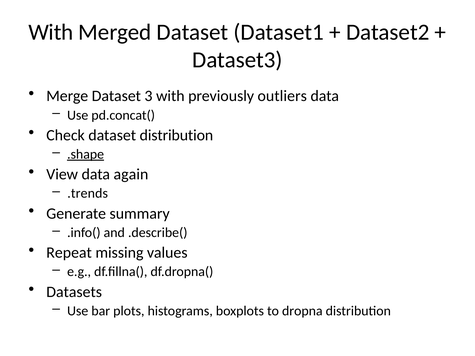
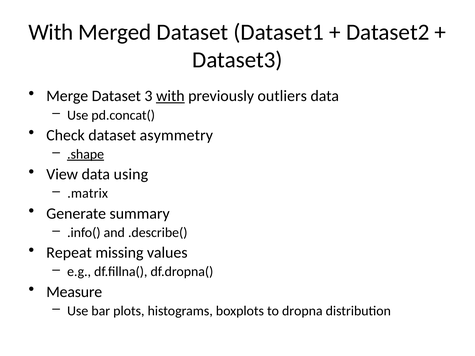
with underline: none -> present (170, 96)
dataset distribution: distribution -> asymmetry (176, 135)
again: again -> using (131, 174)
.trends: .trends -> .matrix (88, 194)
Datasets: Datasets -> Measure (74, 292)
